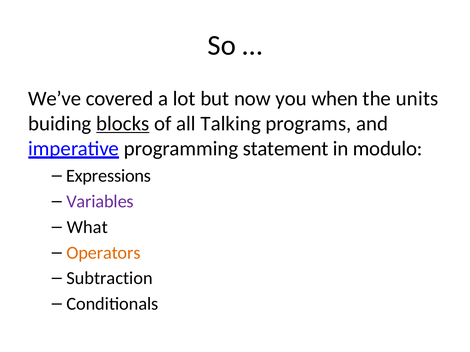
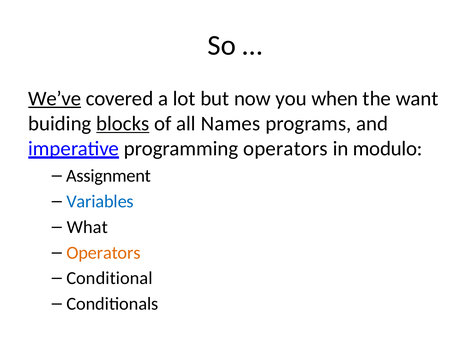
We’ve underline: none -> present (55, 99)
units: units -> want (417, 99)
Talking: Talking -> Names (231, 124)
programming statement: statement -> operators (285, 149)
Expressions: Expressions -> Assignment (109, 176)
Variables colour: purple -> blue (100, 202)
Subtraction: Subtraction -> Conditional (110, 279)
